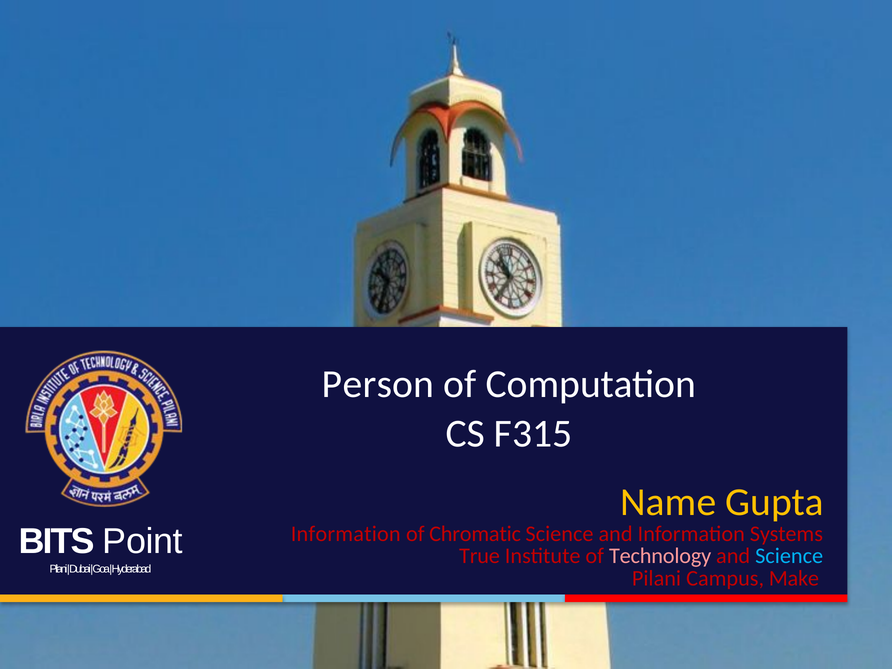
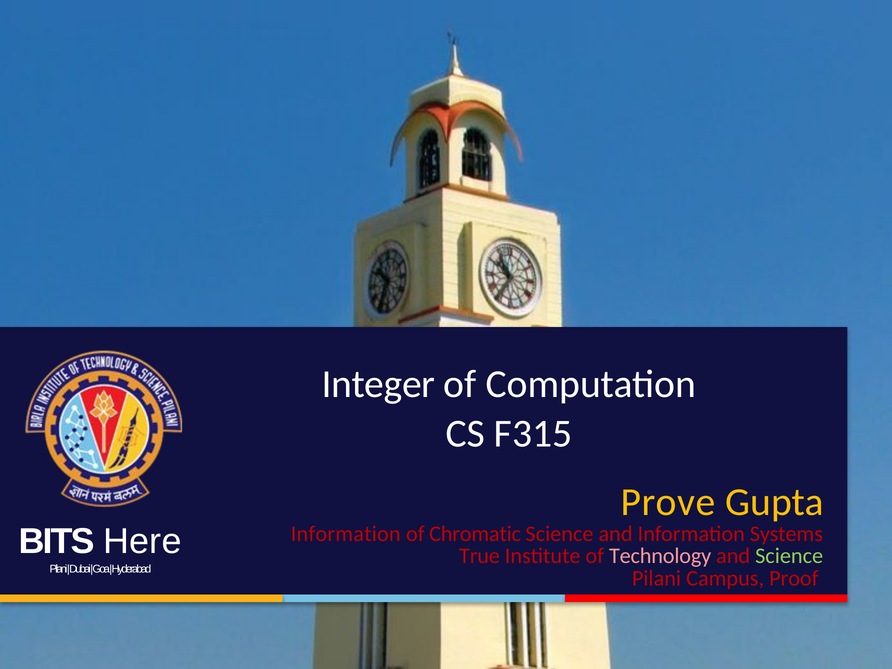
Person: Person -> Integer (378, 384)
Name: Name -> Prove (668, 502)
Point: Point -> Here (142, 541)
Science colour: light blue -> light green (789, 556)
Make: Make -> Proof (794, 578)
